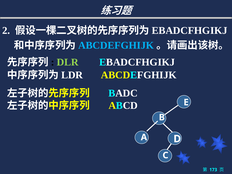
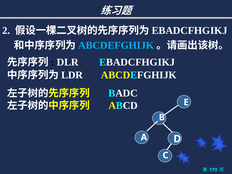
DLR colour: light green -> white (68, 62)
